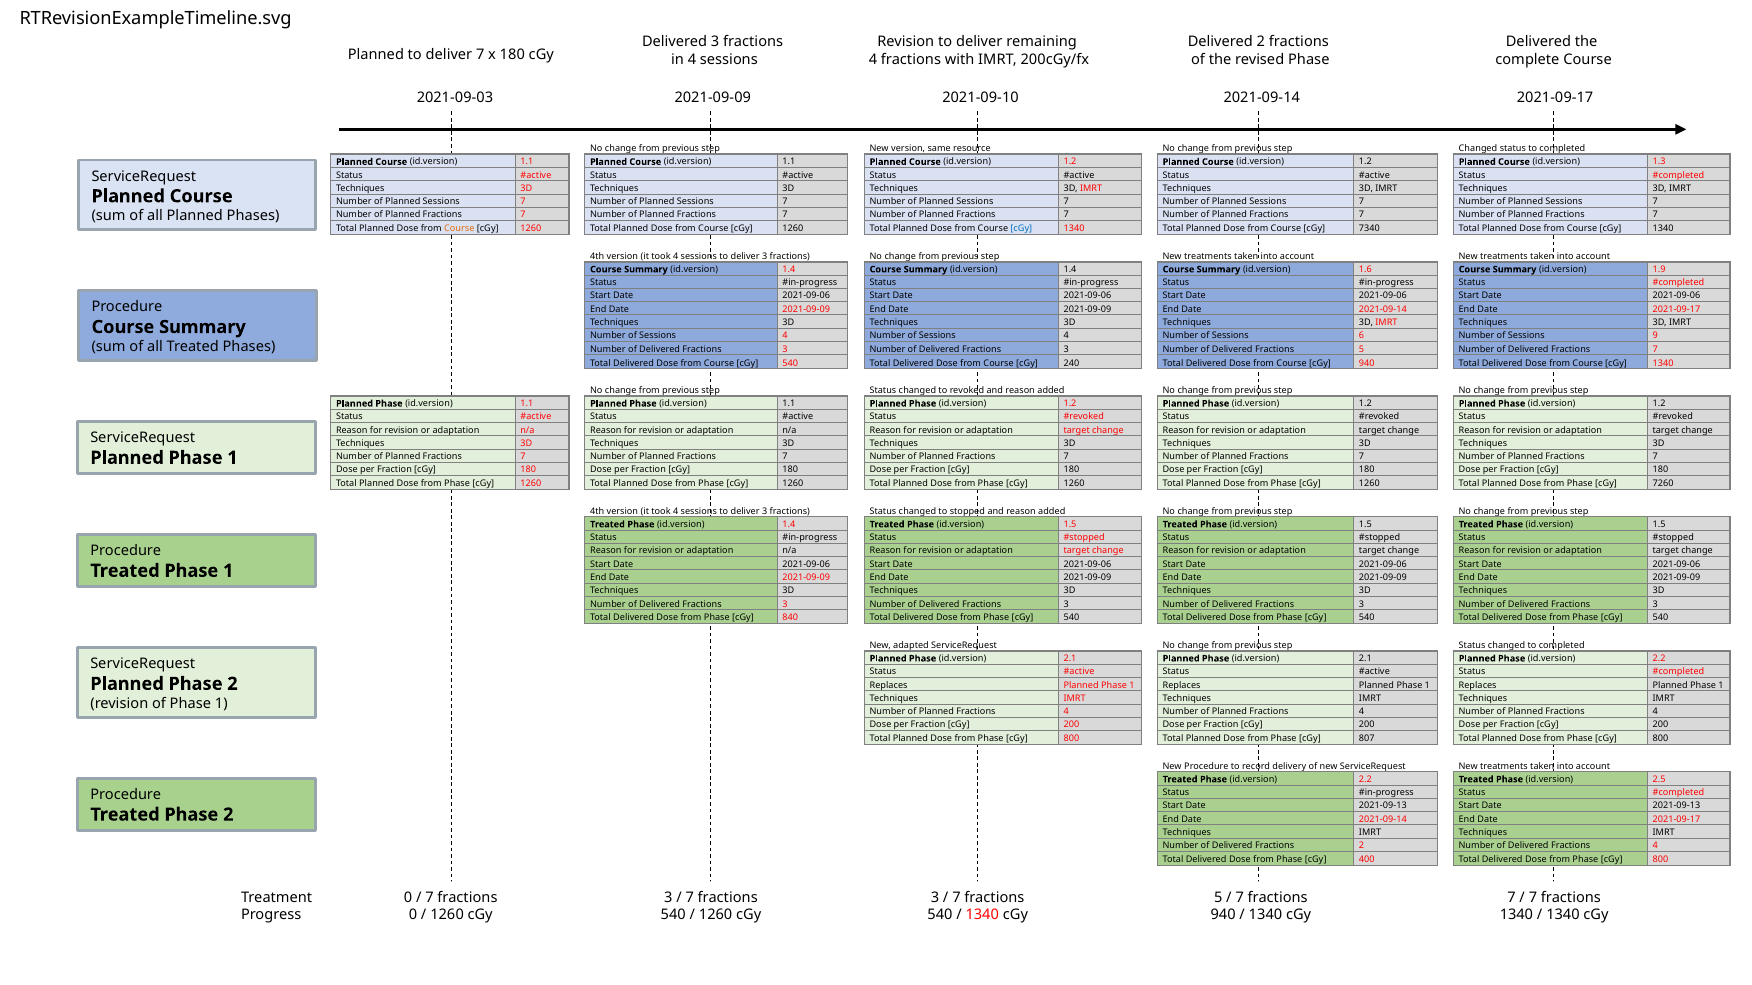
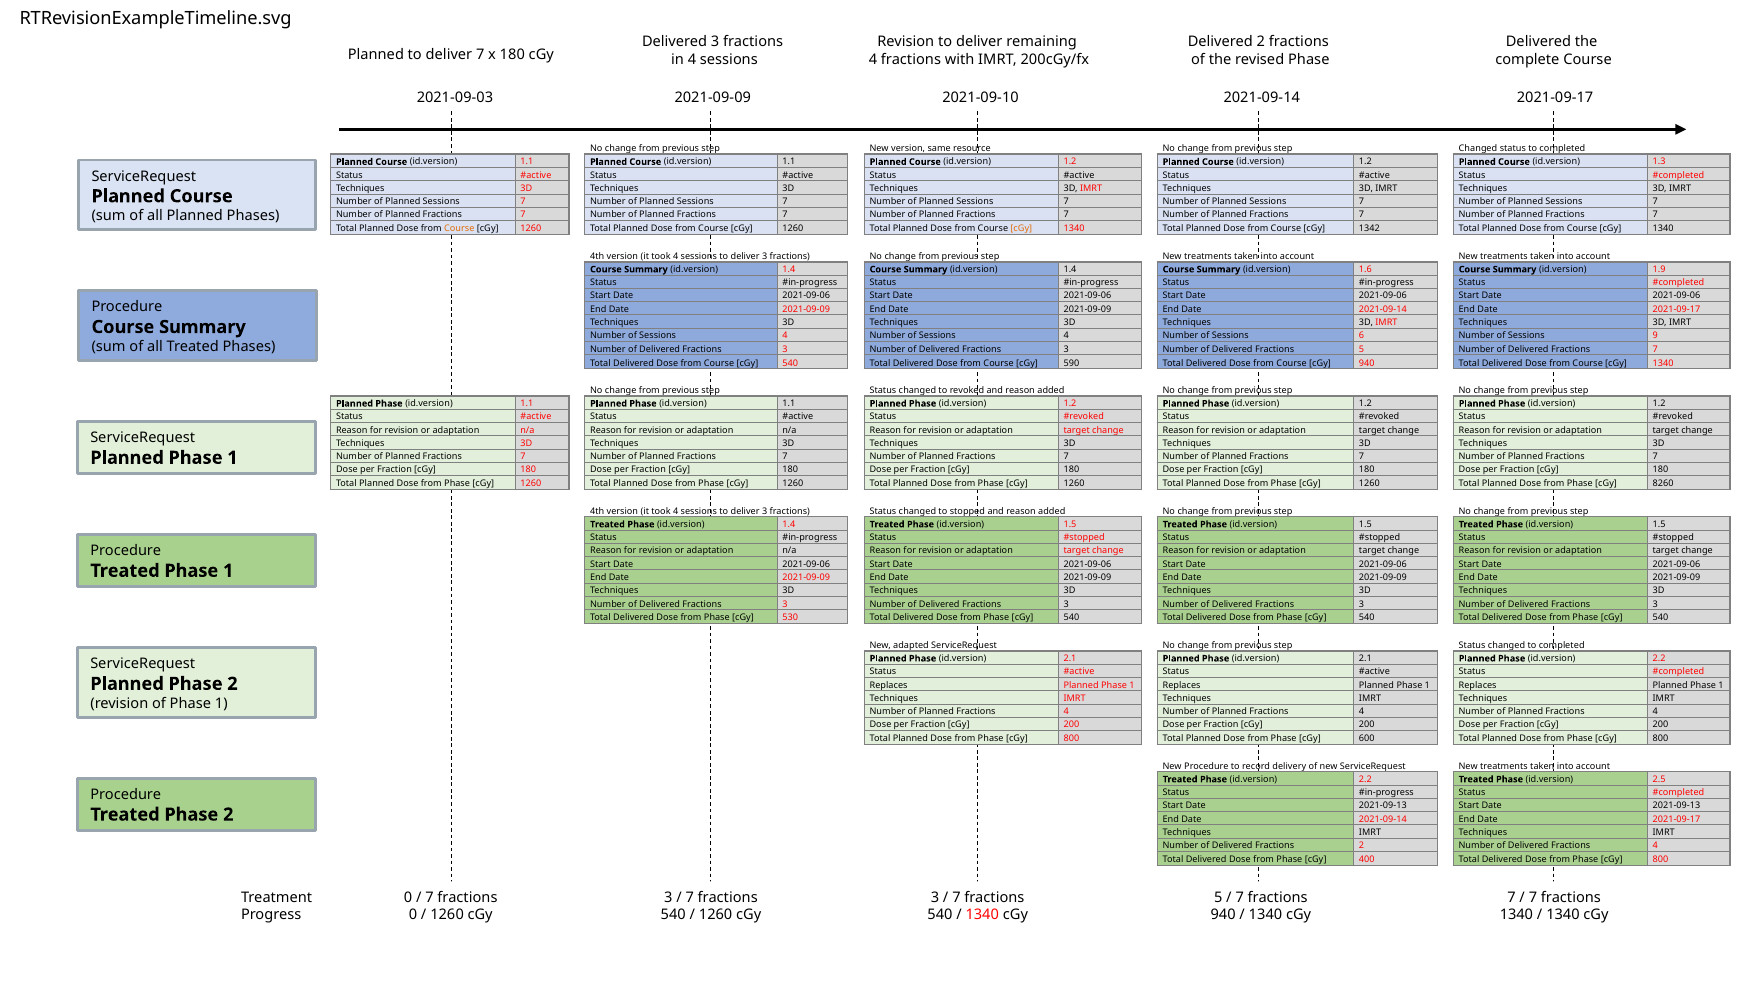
cGy colour: blue -> orange (1021, 229)
7340: 7340 -> 1342 (1369, 229)
240: 240 -> 590 (1071, 363)
7260: 7260 -> 8260 (1663, 484)
840: 840 -> 530 (790, 618)
807: 807 -> 600 (1367, 739)
